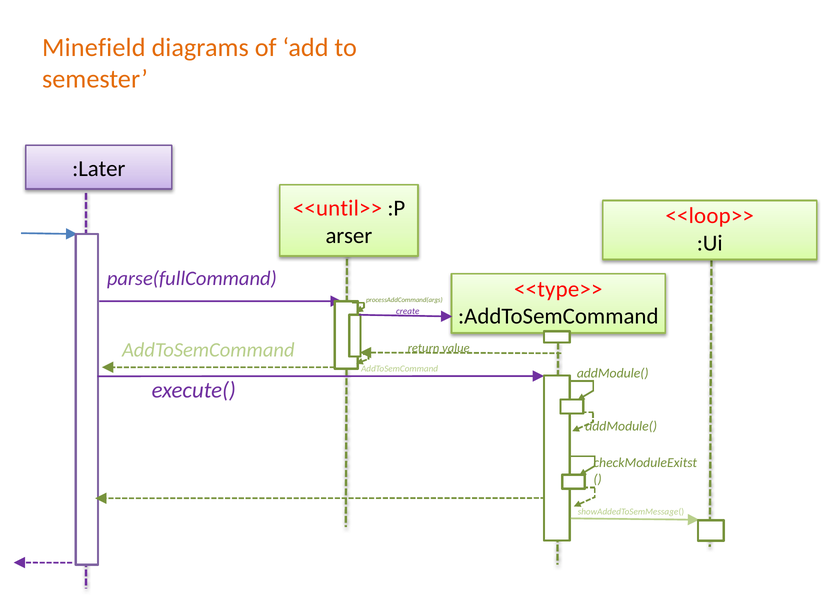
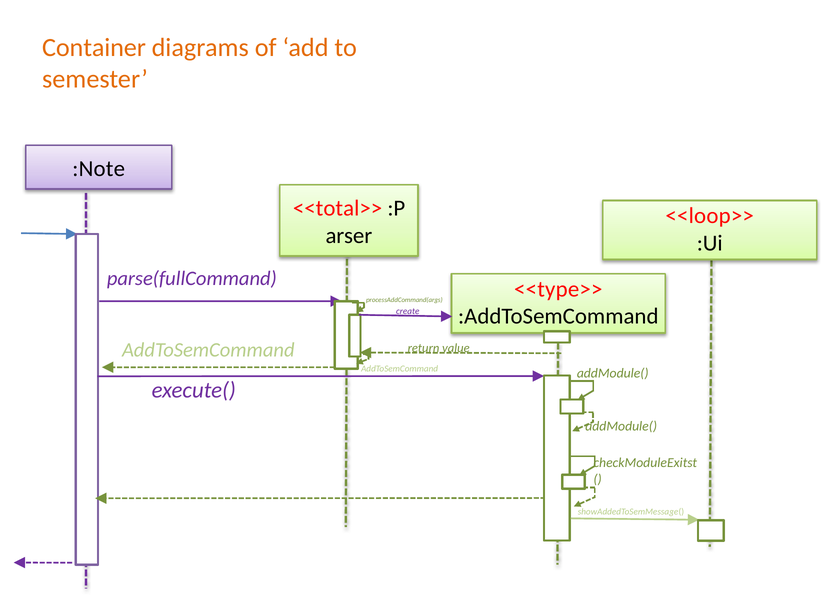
Minefield: Minefield -> Container (94, 48)
:Later: :Later -> :Note (99, 169)
<<until>>: <<until>> -> <<total>> (338, 208)
